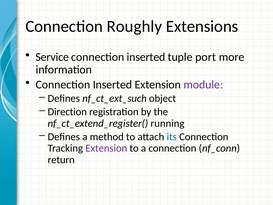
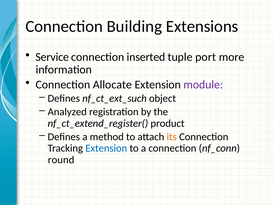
Roughly: Roughly -> Building (134, 26)
Inserted: Inserted -> Allocate (112, 84)
Direction: Direction -> Analyzed (67, 112)
running: running -> product (168, 123)
its colour: blue -> orange (172, 137)
Extension colour: purple -> blue (106, 148)
return: return -> round (61, 160)
